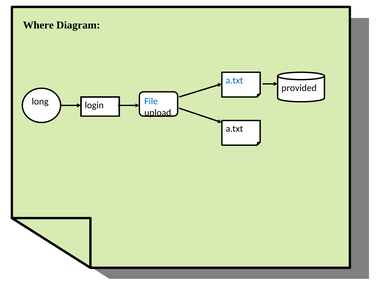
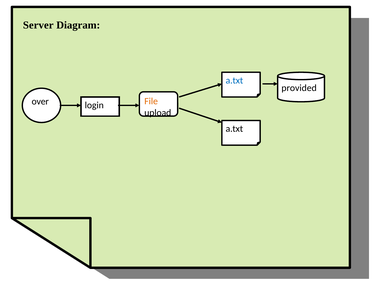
Where: Where -> Server (38, 25)
long: long -> over (40, 102)
File colour: blue -> orange (151, 101)
